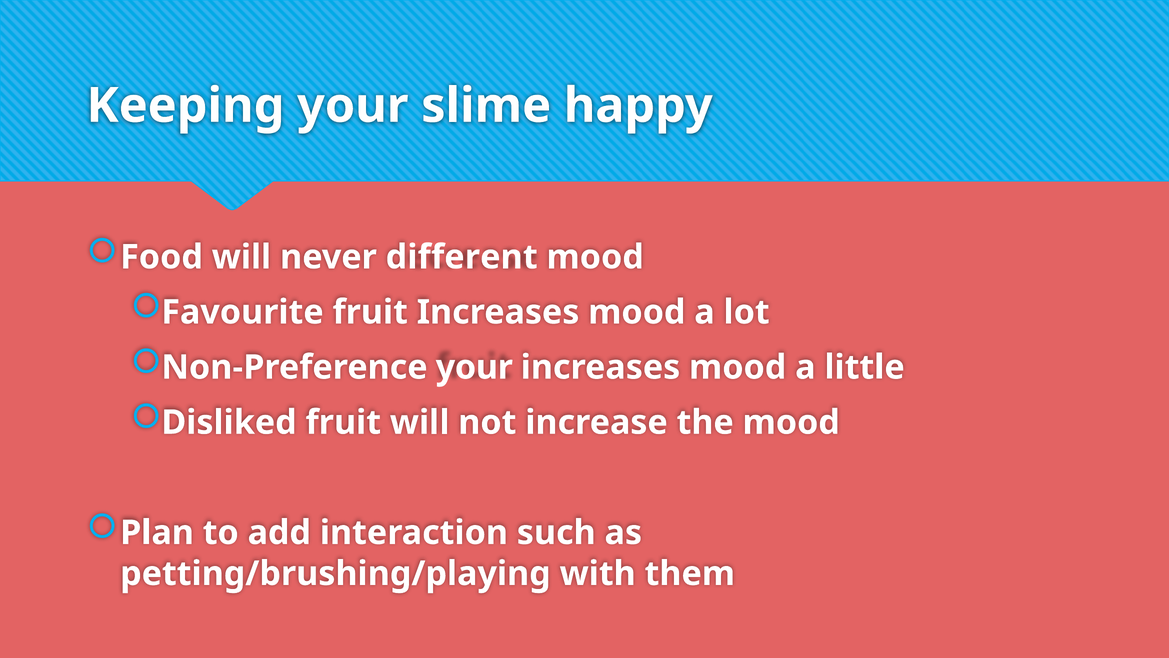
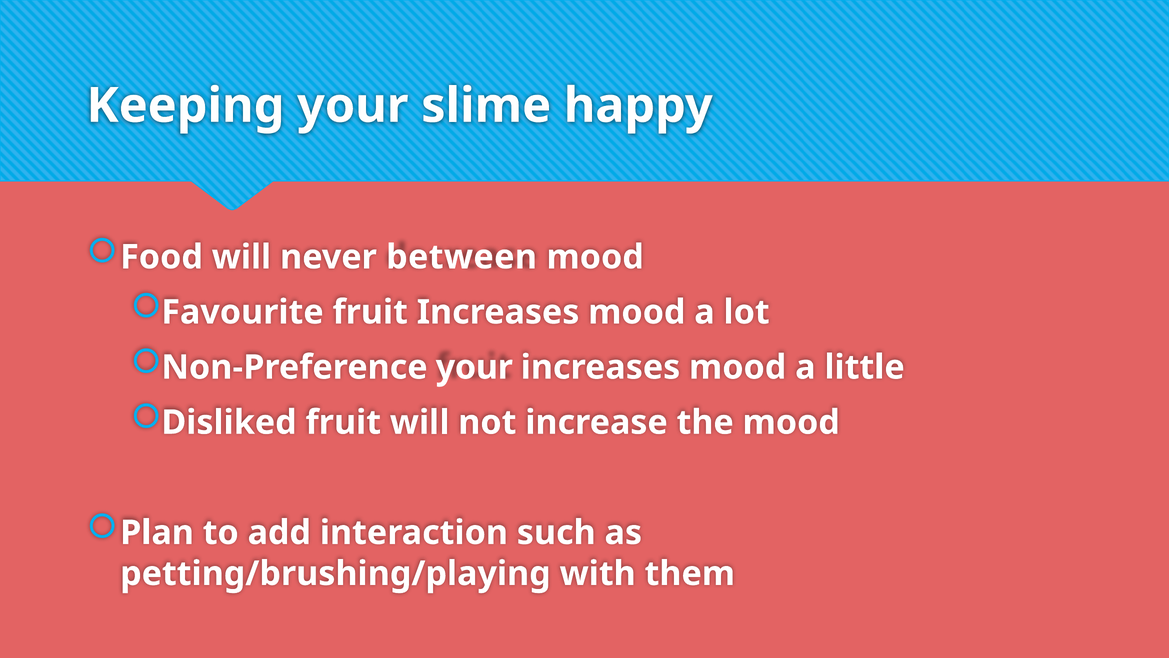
different: different -> between (462, 257)
